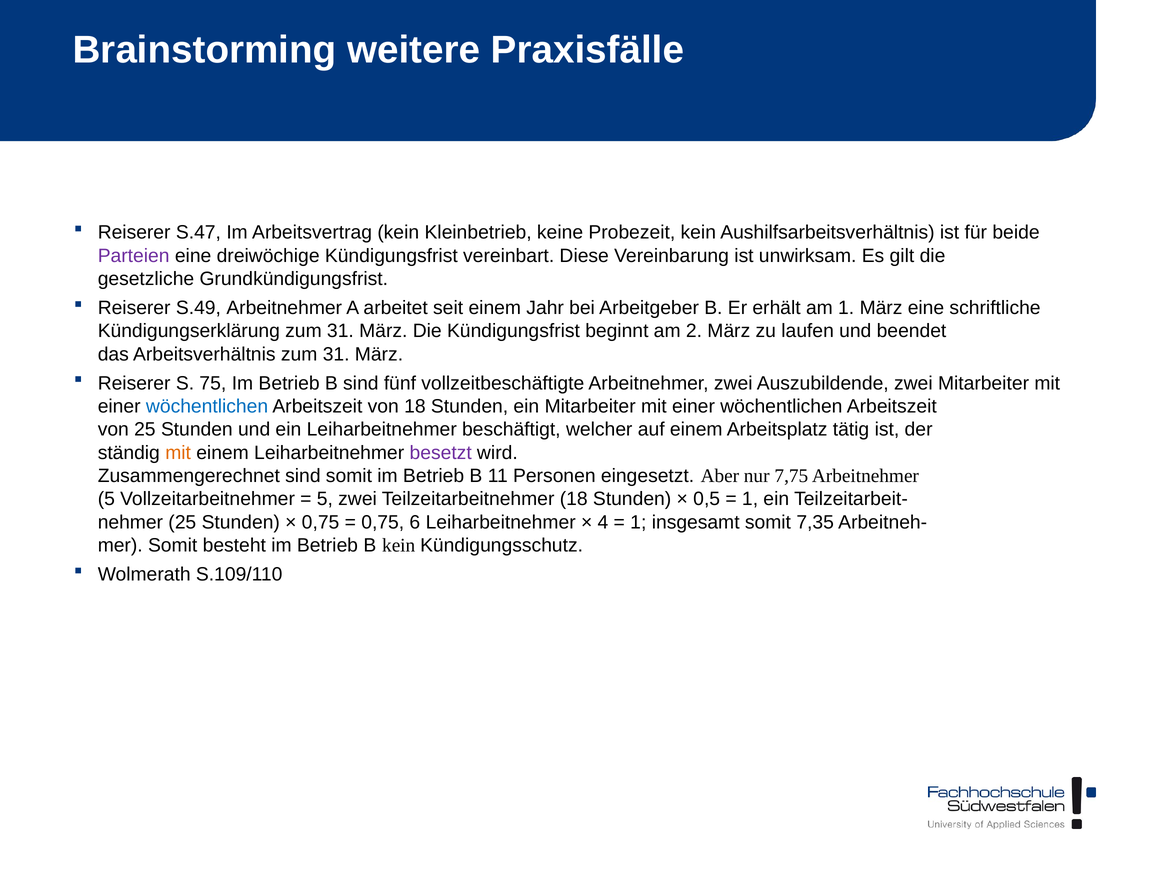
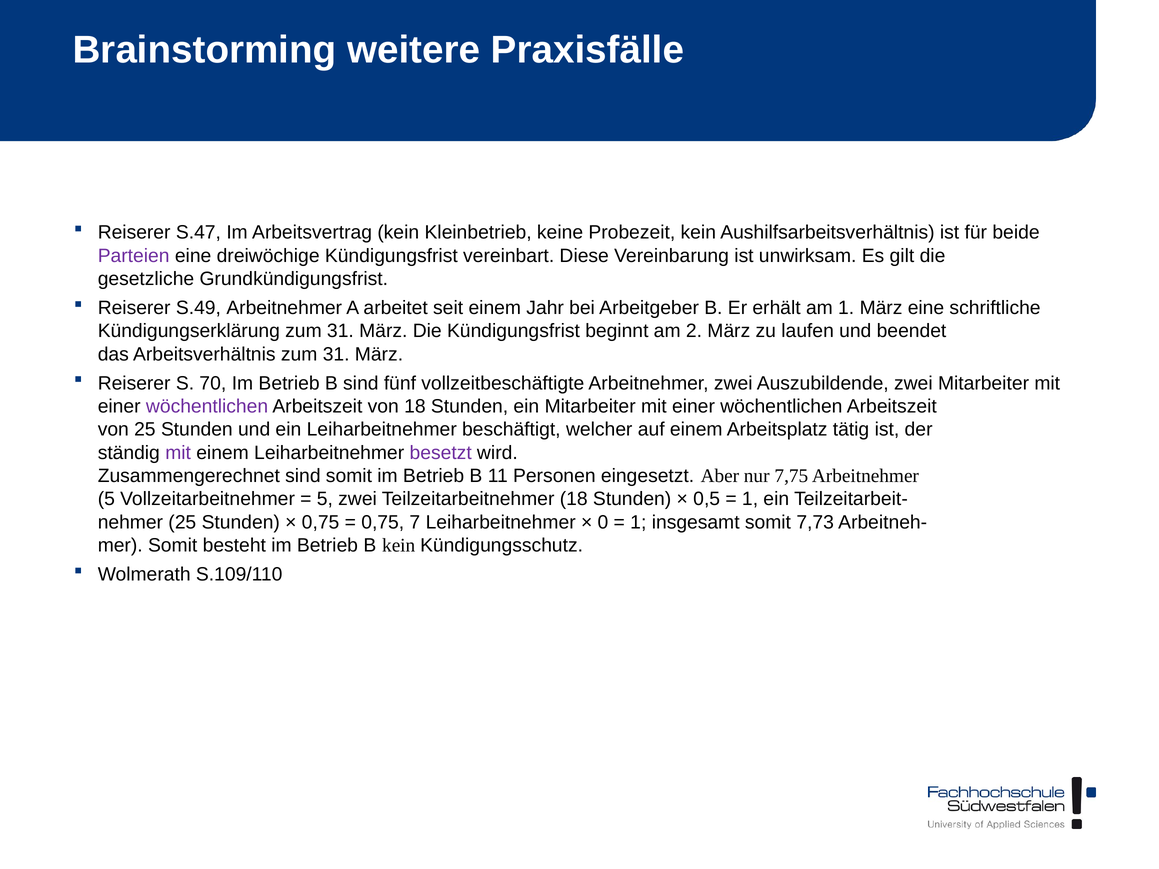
75: 75 -> 70 (213, 383)
wöchentlichen colour: blue -> purple (207, 406)
mit colour: orange -> purple (178, 453)
6: 6 -> 7 (415, 522)
4: 4 -> 0 (603, 522)
7,35: 7,35 -> 7,73 (815, 522)
